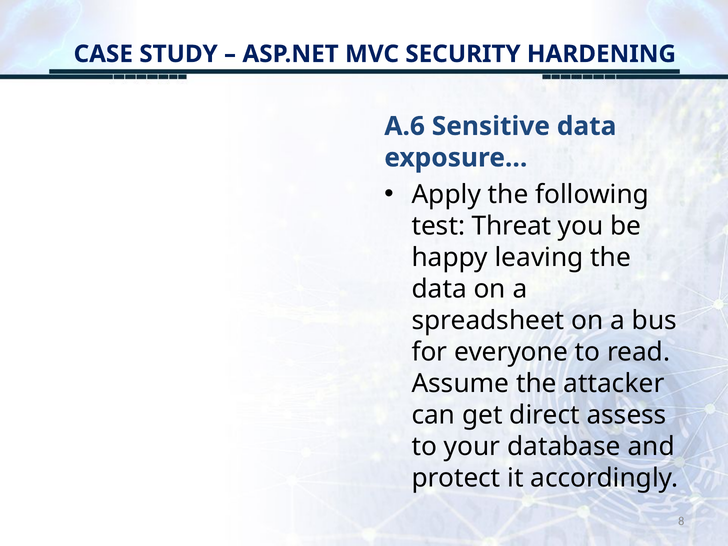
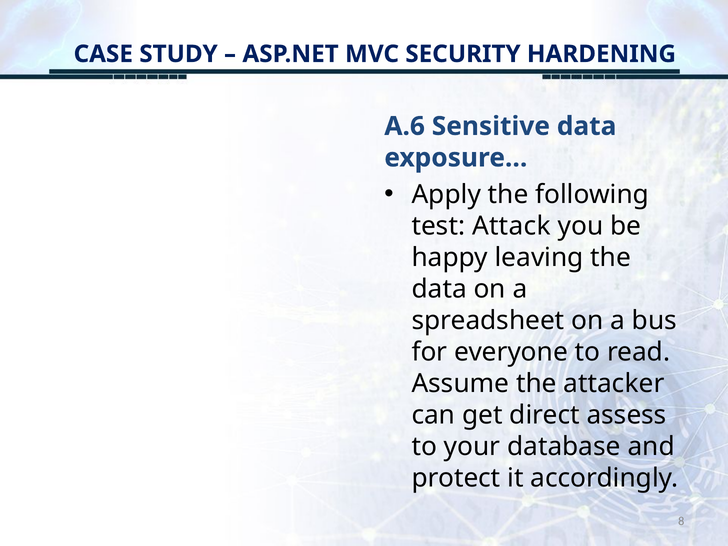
Threat: Threat -> Attack (511, 226)
